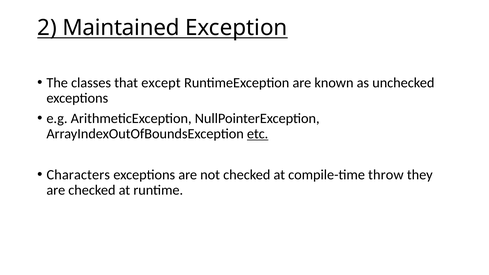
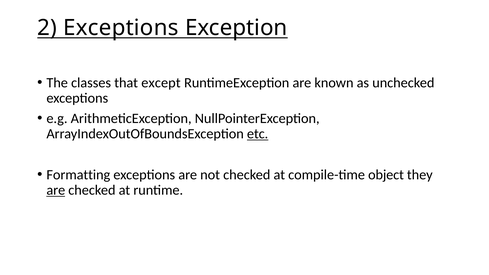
2 Maintained: Maintained -> Exceptions (121, 28)
Characters: Characters -> Formatting (78, 175)
throw: throw -> object (386, 175)
are underline: none -> present (56, 190)
